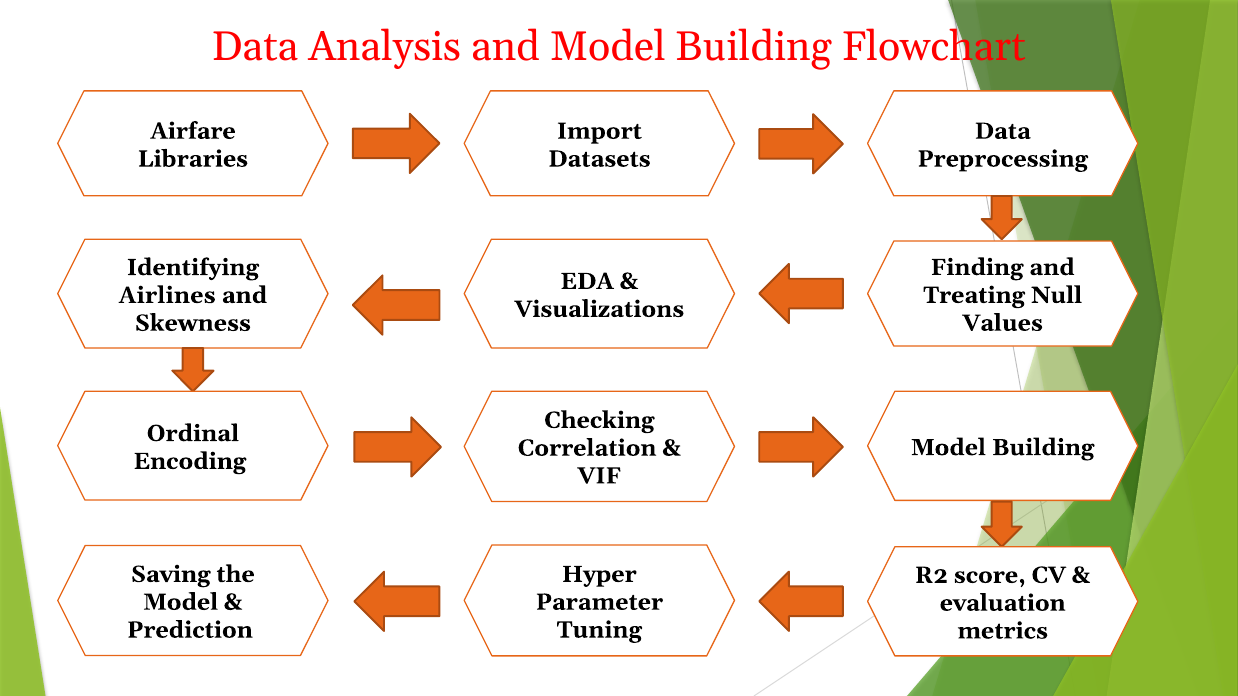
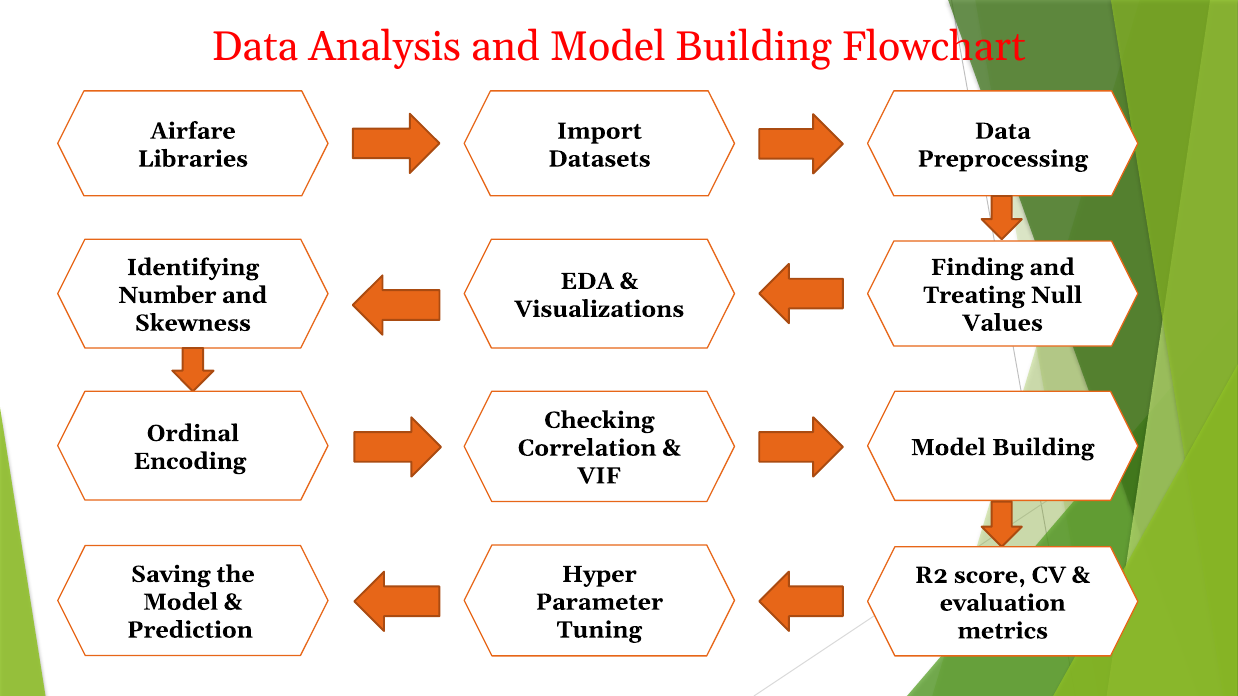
Airlines: Airlines -> Number (167, 295)
